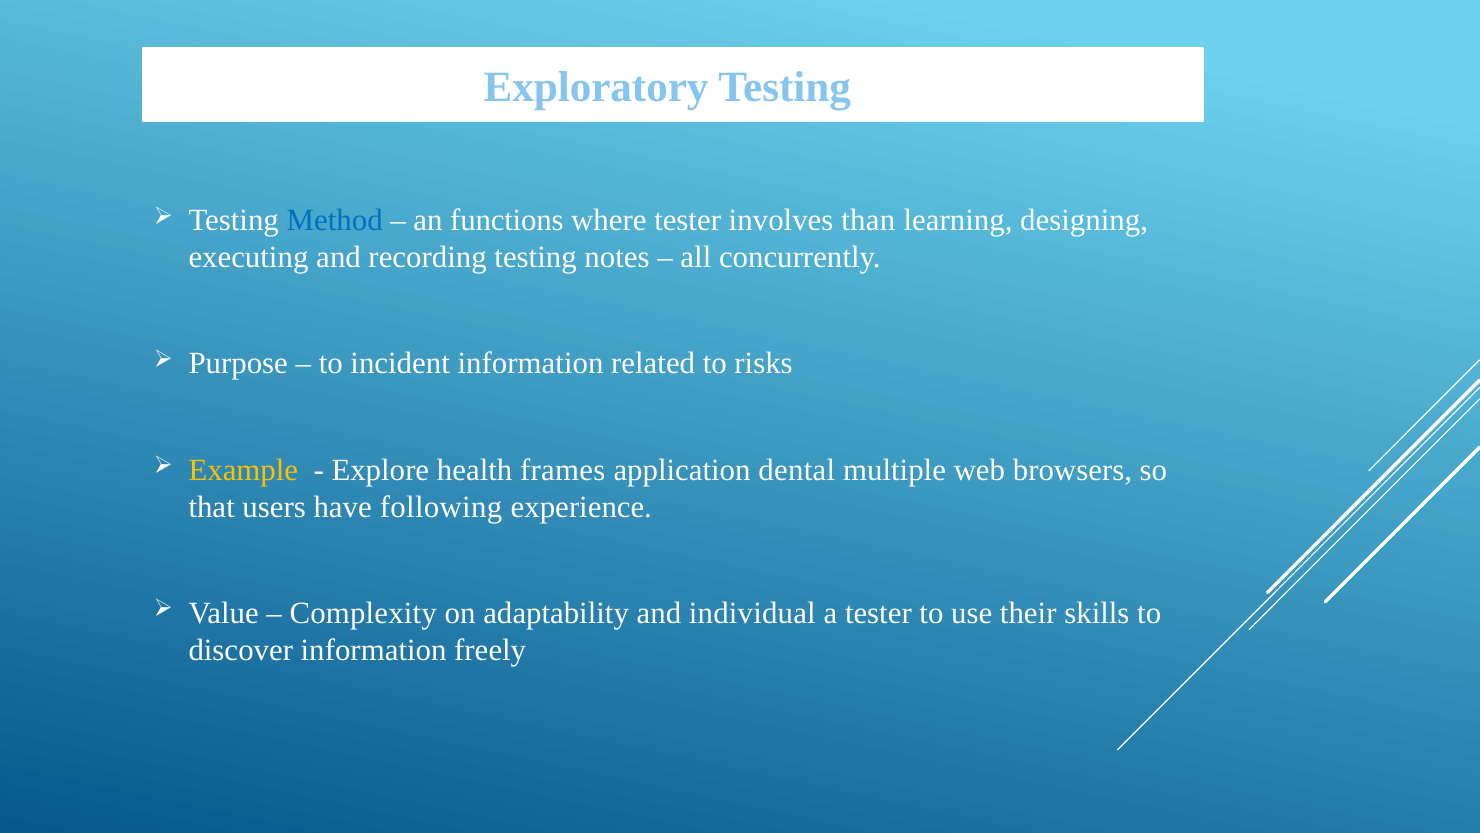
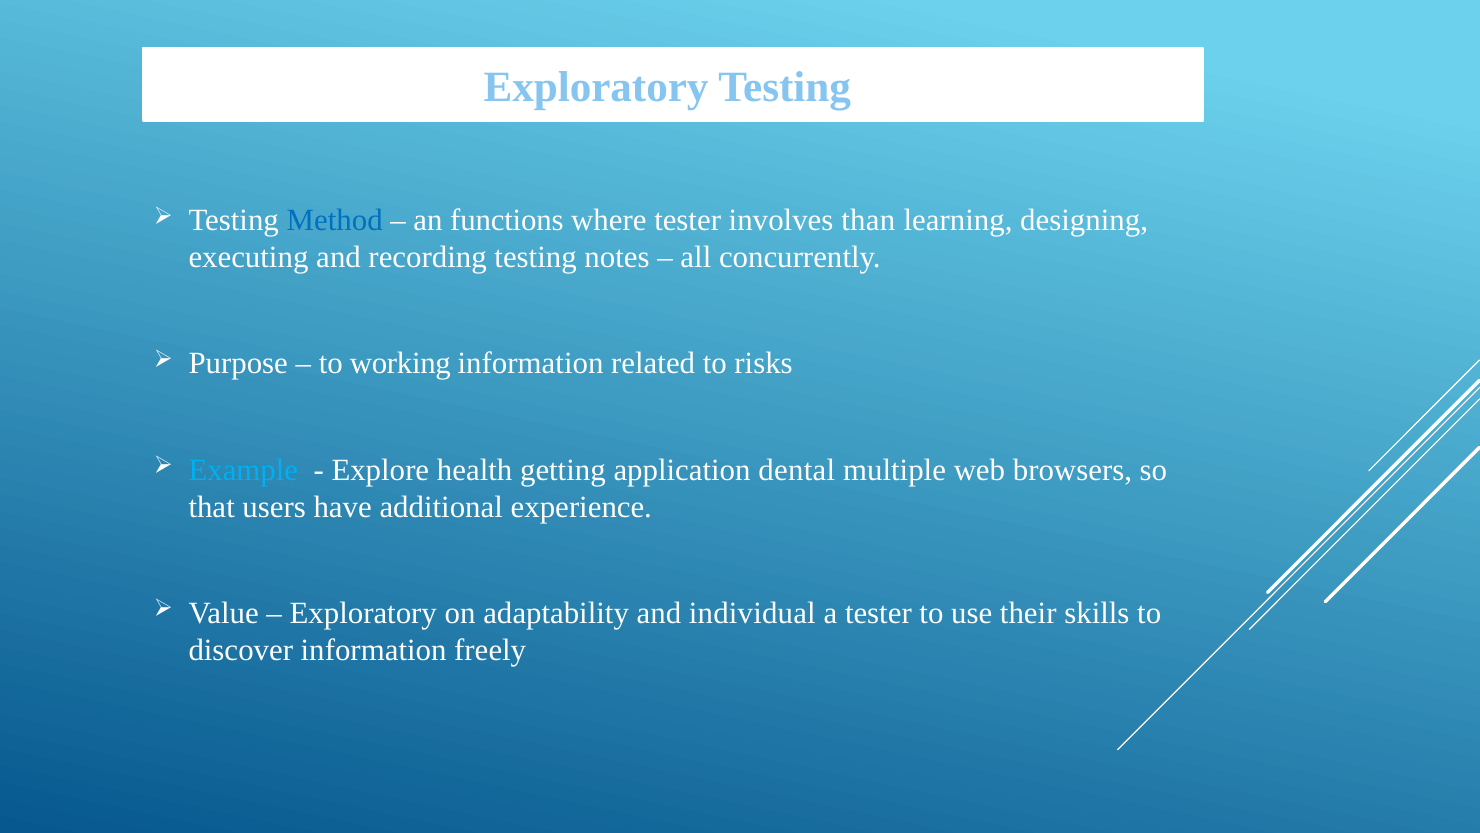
incident: incident -> working (400, 364)
Example colour: yellow -> light blue (243, 470)
frames: frames -> getting (563, 470)
following: following -> additional (441, 507)
Complexity: Complexity -> Exploratory (363, 613)
